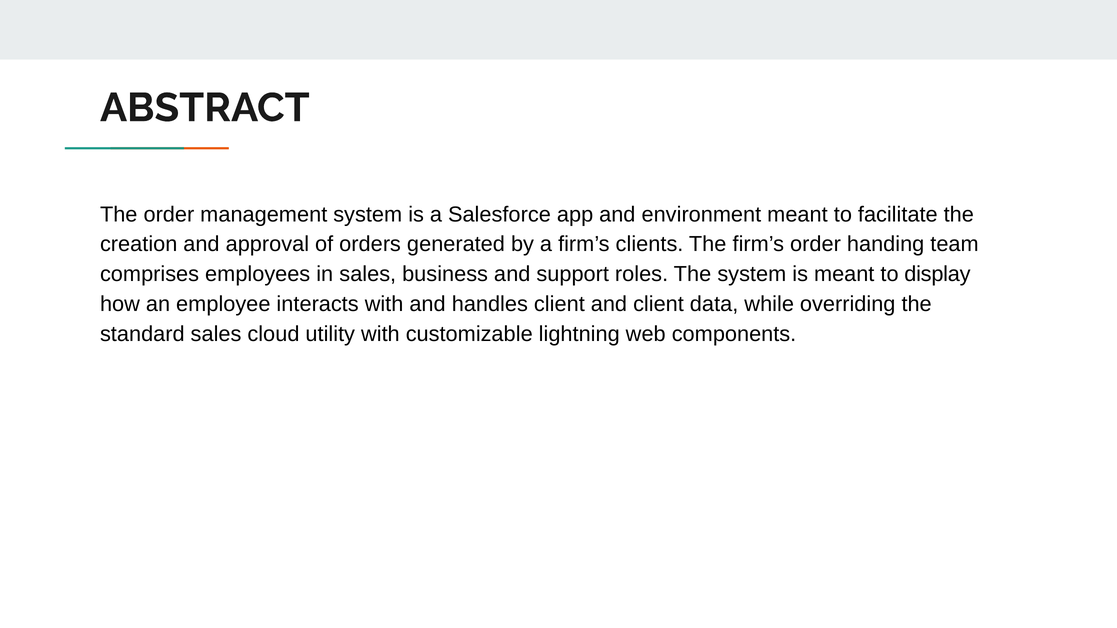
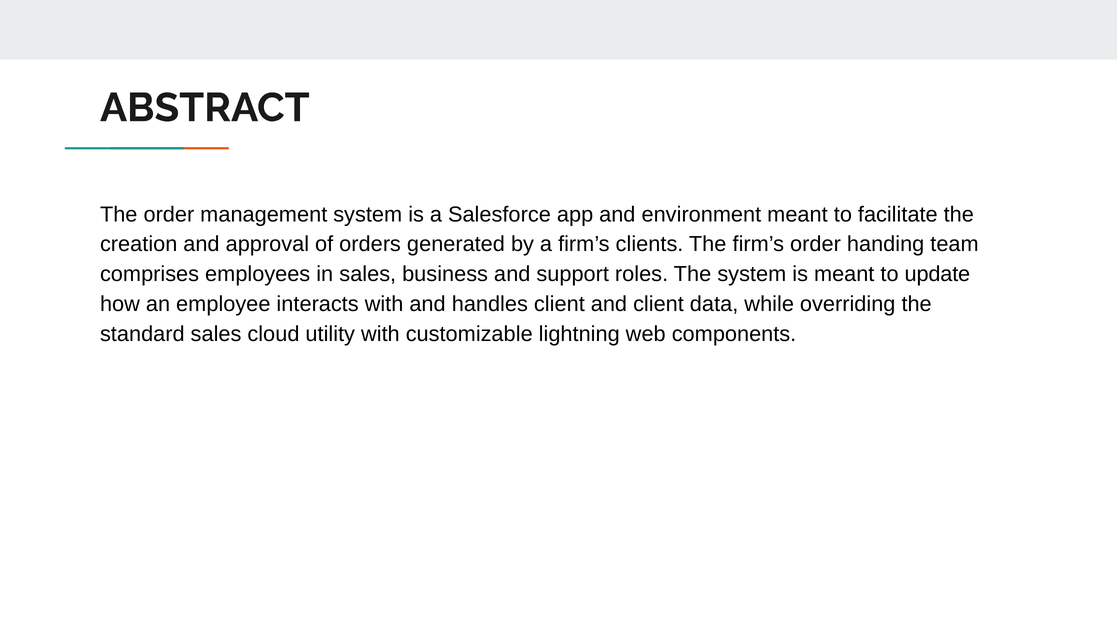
display: display -> update (937, 274)
